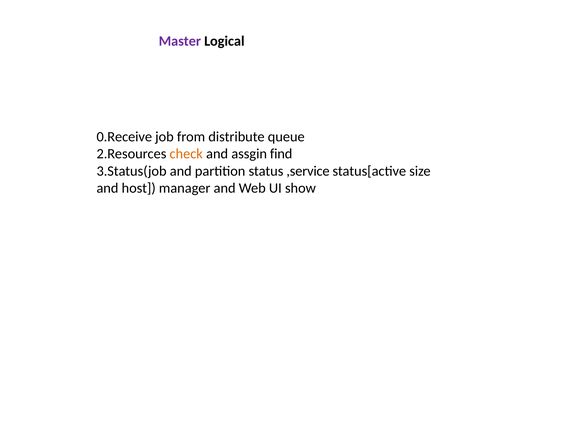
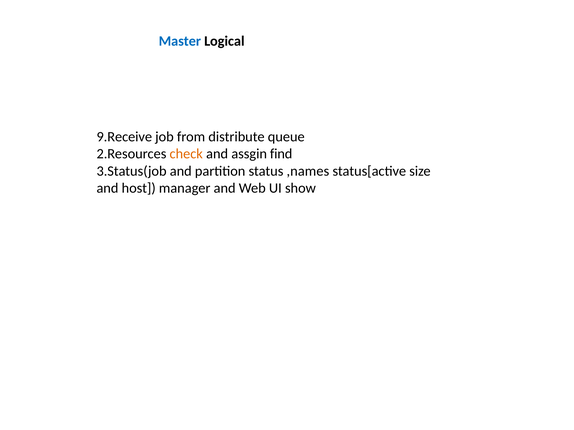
Master colour: purple -> blue (180, 41)
0.Receive: 0.Receive -> 9.Receive (124, 137)
,service: ,service -> ,names (308, 171)
